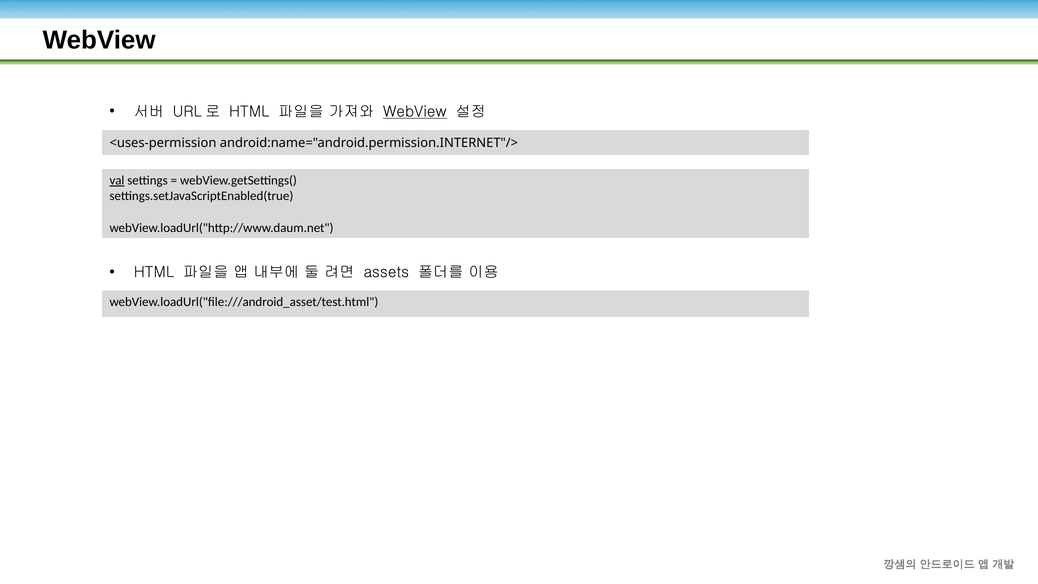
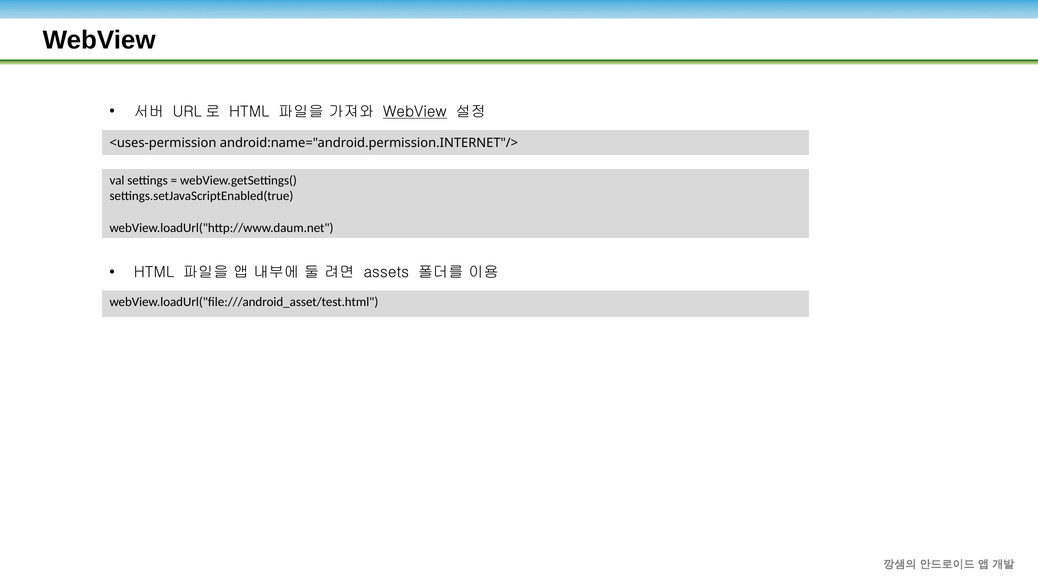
val underline: present -> none (117, 180)
